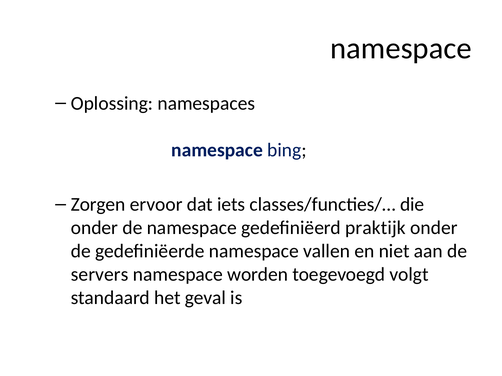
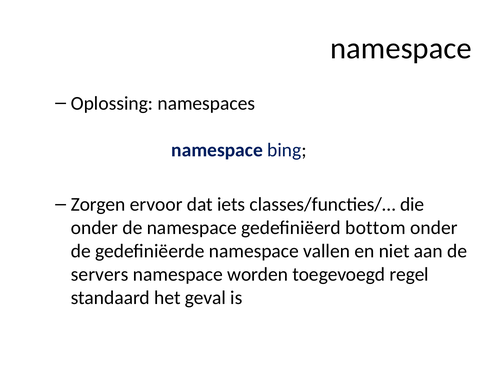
praktijk: praktijk -> bottom (375, 228)
volgt: volgt -> regel (409, 275)
